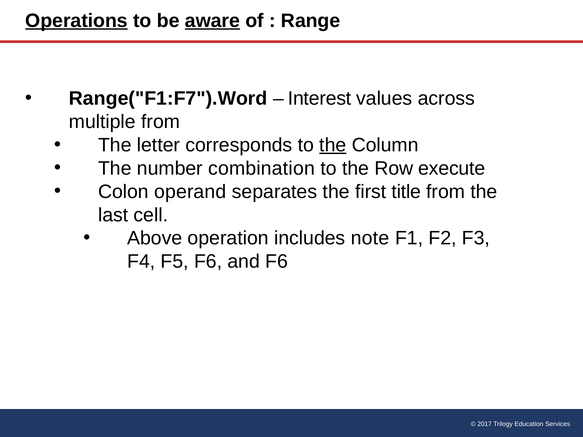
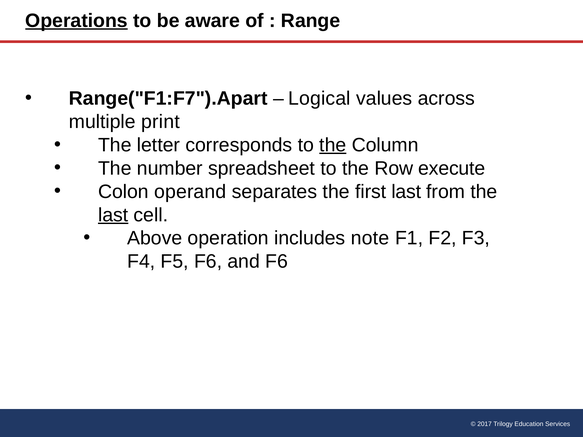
aware underline: present -> none (212, 21)
Range("F1:F7").Word: Range("F1:F7").Word -> Range("F1:F7").Apart (168, 98)
Interest: Interest -> Logical (319, 98)
multiple from: from -> print (160, 122)
combination: combination -> spreadsheet (262, 168)
first title: title -> last (406, 192)
last underline: none -> present (113, 215)
